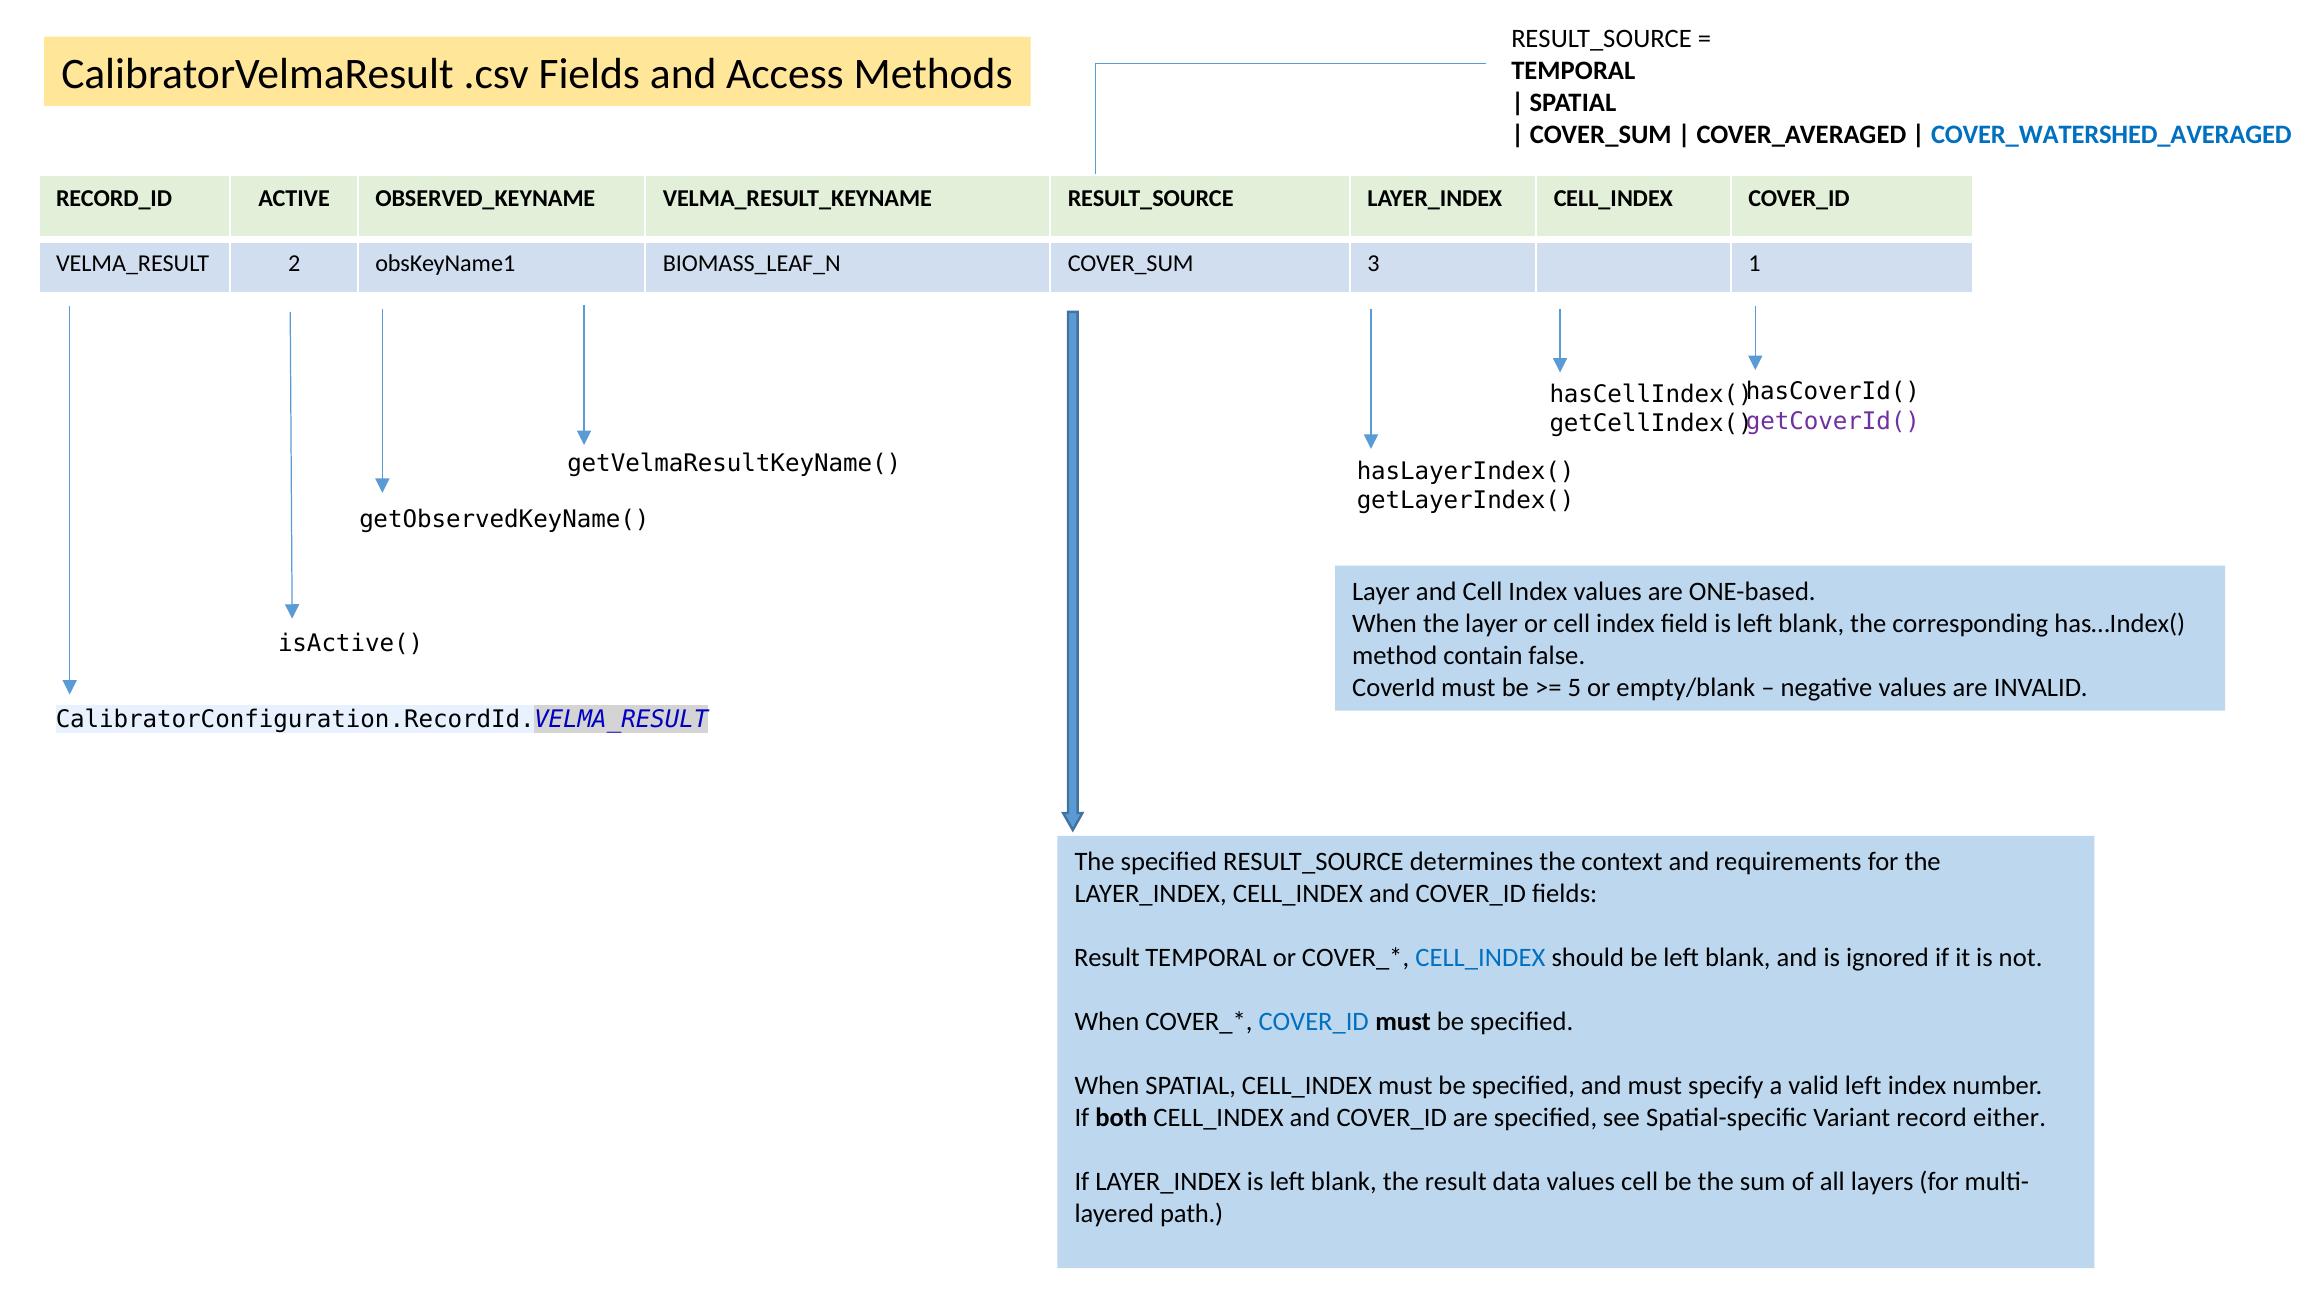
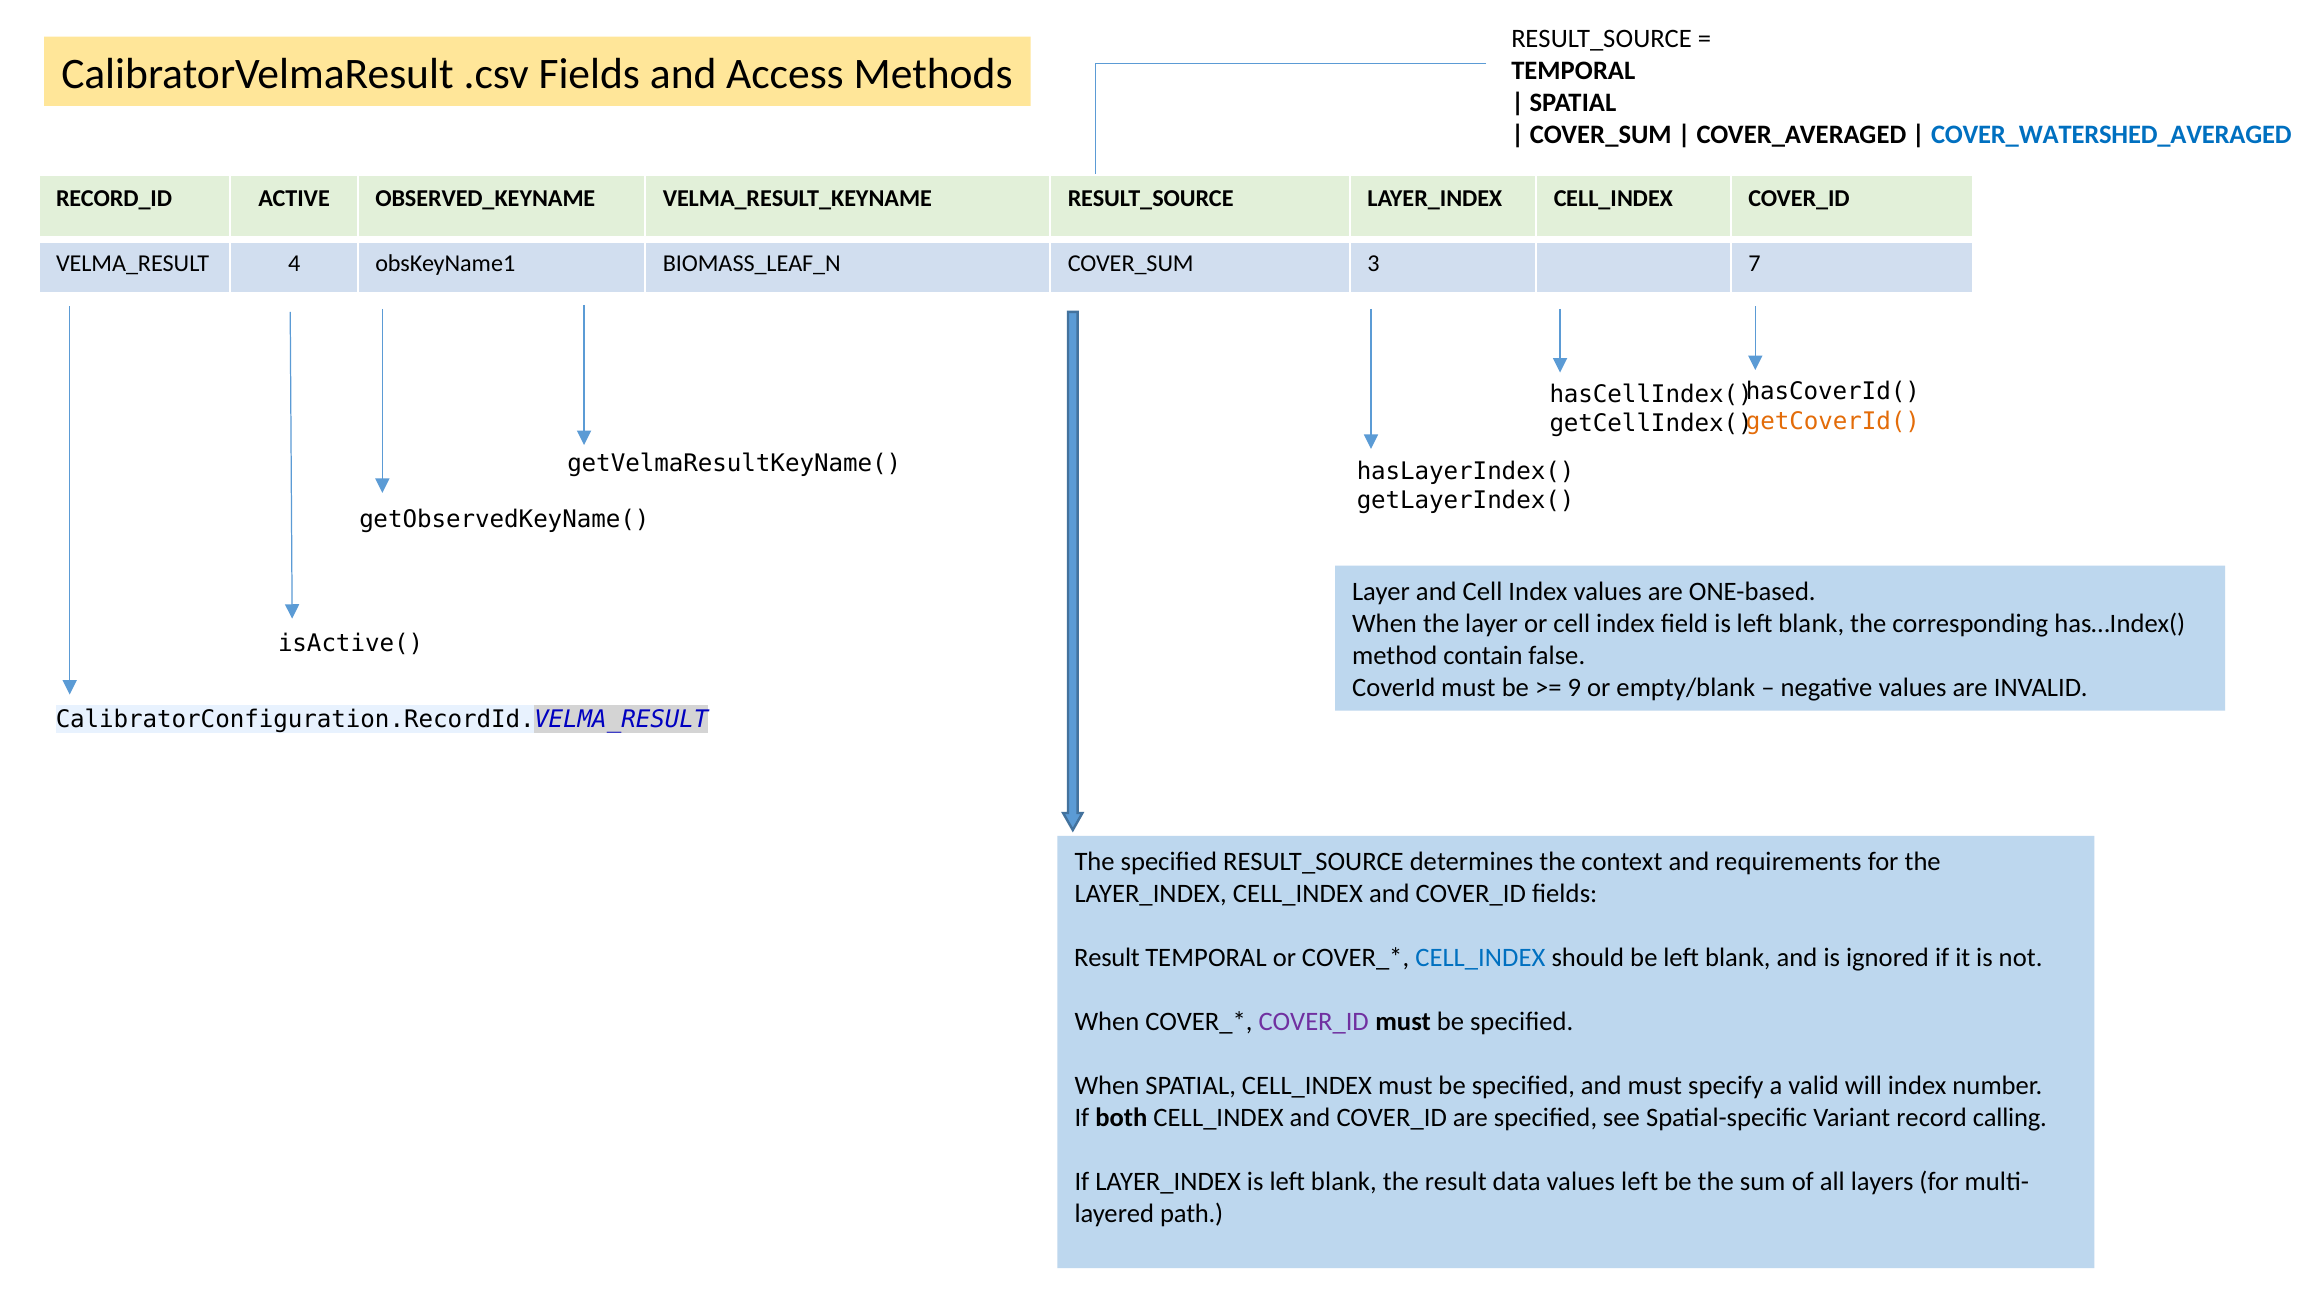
2: 2 -> 4 (294, 263)
1: 1 -> 7 (1754, 263)
getCoverId( colour: purple -> orange (1833, 421)
5: 5 -> 9 (1574, 688)
COVER_ID colour: blue -> purple (1314, 1022)
valid left: left -> will (1863, 1086)
either: either -> calling (2010, 1118)
values cell: cell -> left (1640, 1182)
